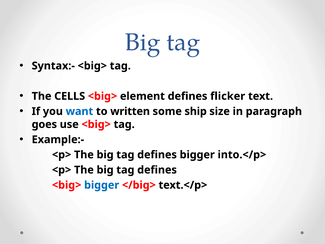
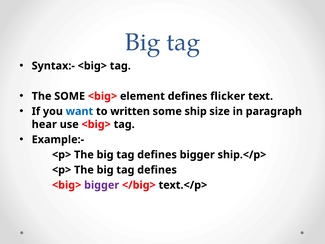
The CELLS: CELLS -> SOME (70, 96)
goes: goes -> hear (44, 124)
into.</p>: into.</p> -> ship.</p> (242, 155)
bigger colour: blue -> purple (102, 185)
